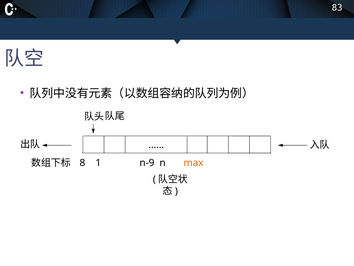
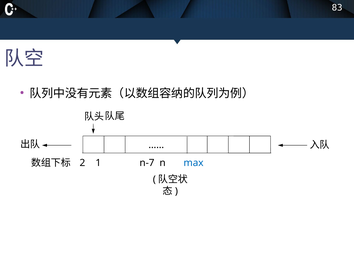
8: 8 -> 2 (82, 162)
n-9: n-9 -> n-7 (147, 162)
max colour: orange -> blue (194, 162)
